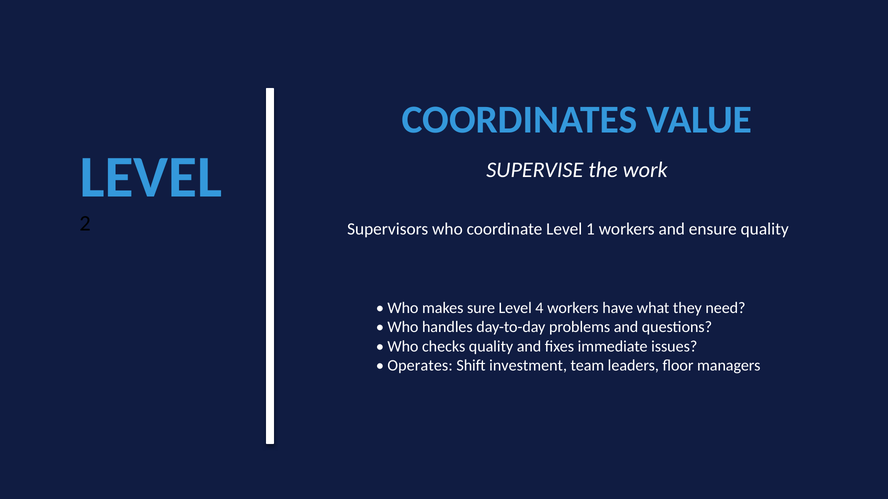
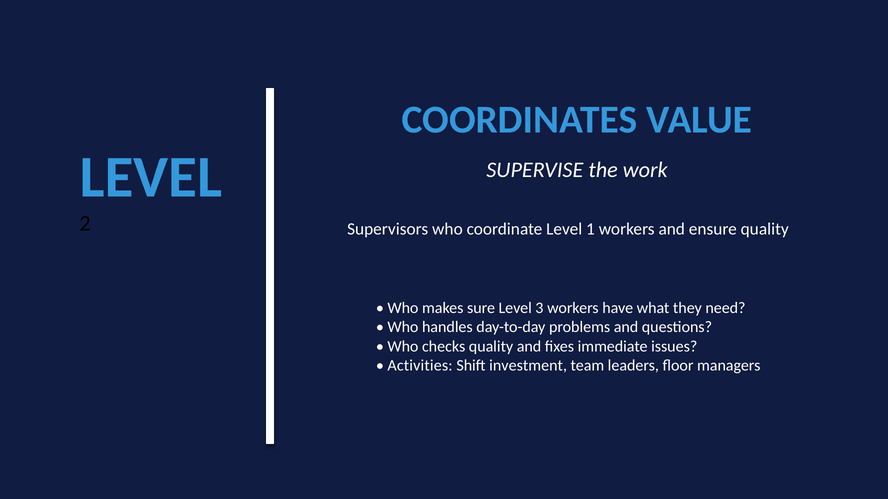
4: 4 -> 3 (539, 308)
Operates: Operates -> Activities (420, 366)
